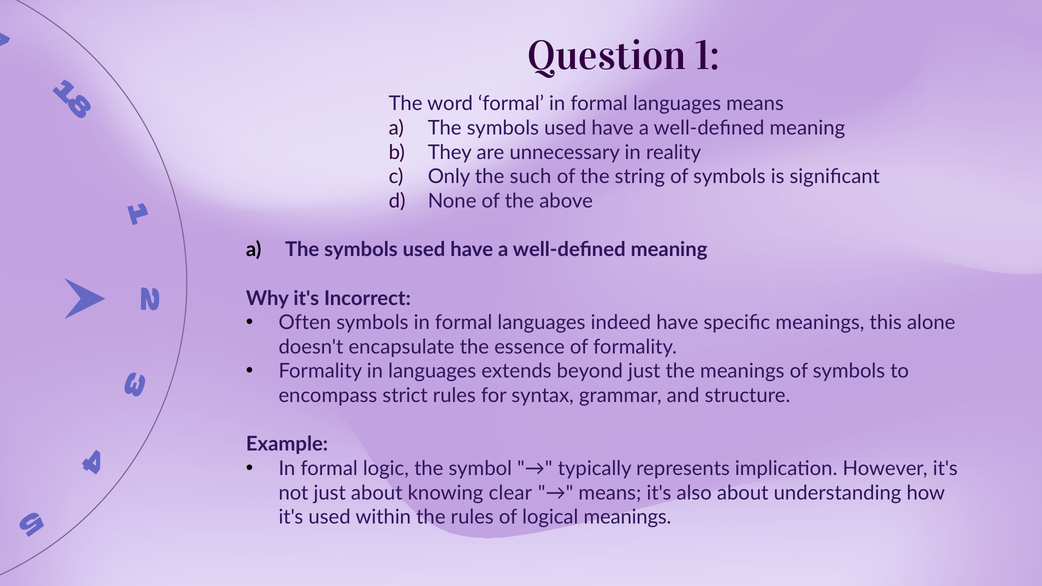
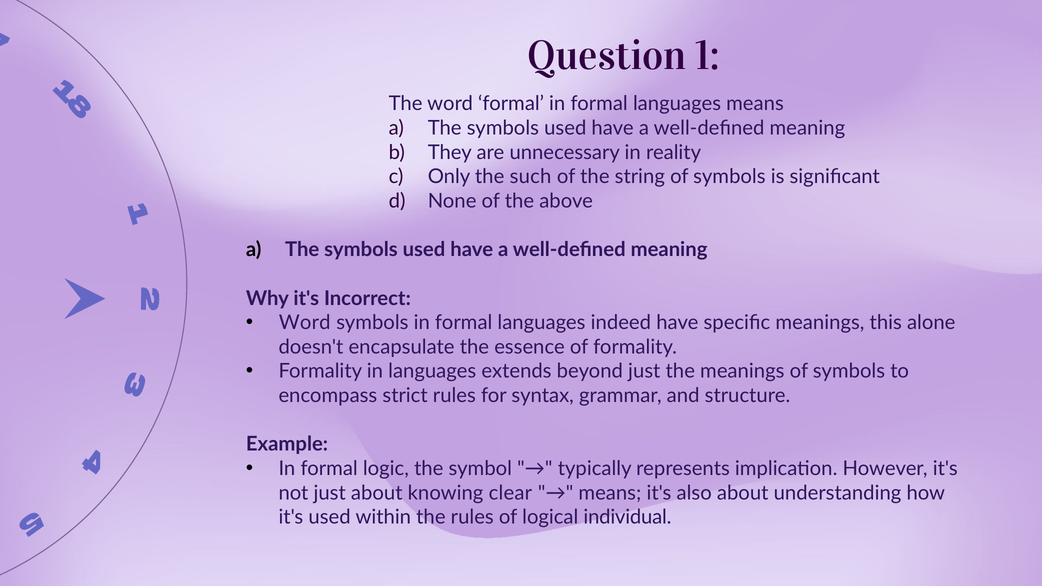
Often: Often -> Word (305, 323)
logical meanings: meanings -> individual (627, 517)
